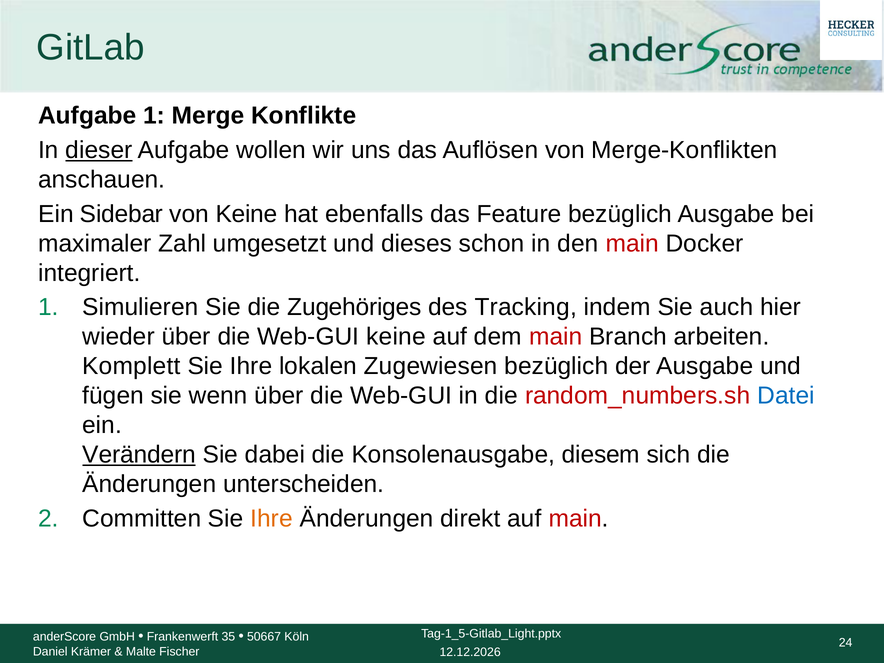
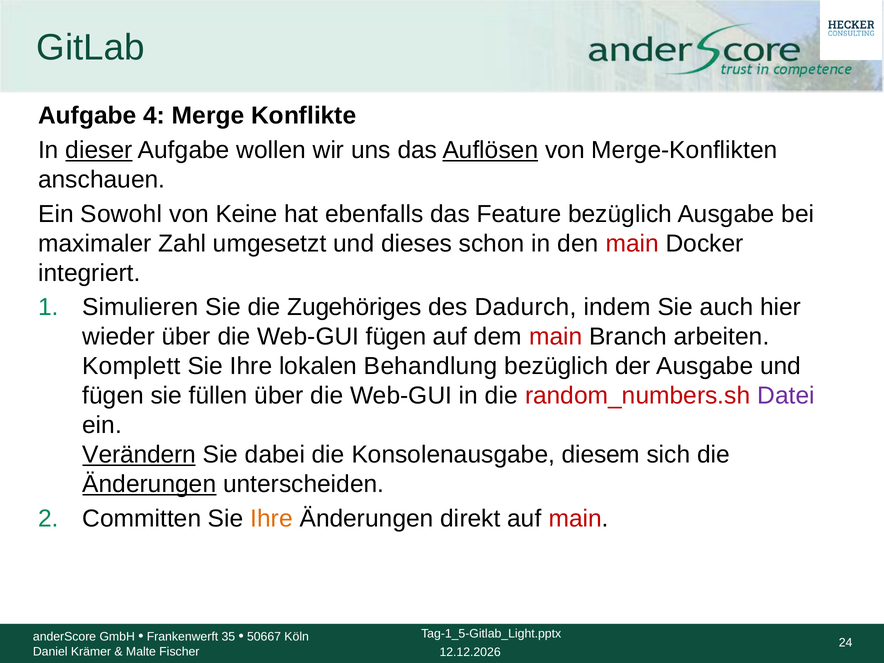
Aufgabe 1: 1 -> 4 (154, 116)
Auflösen underline: none -> present (490, 150)
Sidebar: Sidebar -> Sowohl (121, 214)
Tracking: Tracking -> Dadurch (526, 307)
Web-GUI keine: keine -> fügen (396, 337)
Zugewiesen: Zugewiesen -> Behandlung (431, 366)
wenn: wenn -> füllen (218, 396)
Datei colour: blue -> purple (786, 396)
Änderungen underline: none -> present (149, 484)
